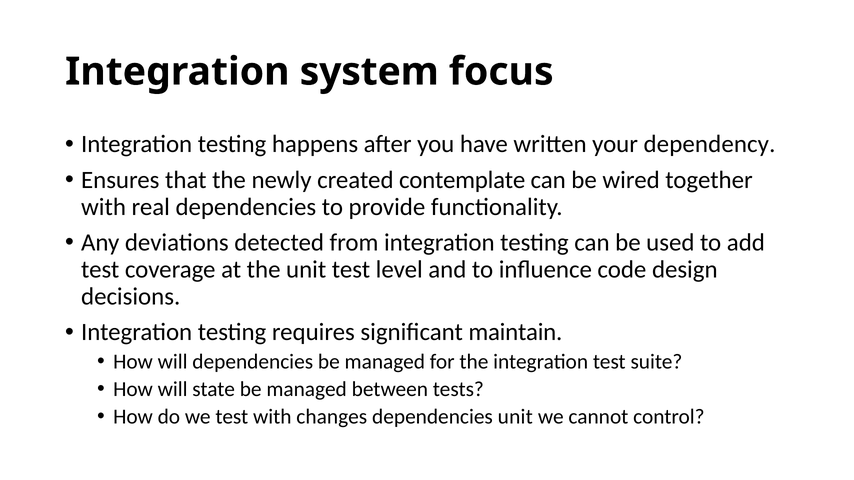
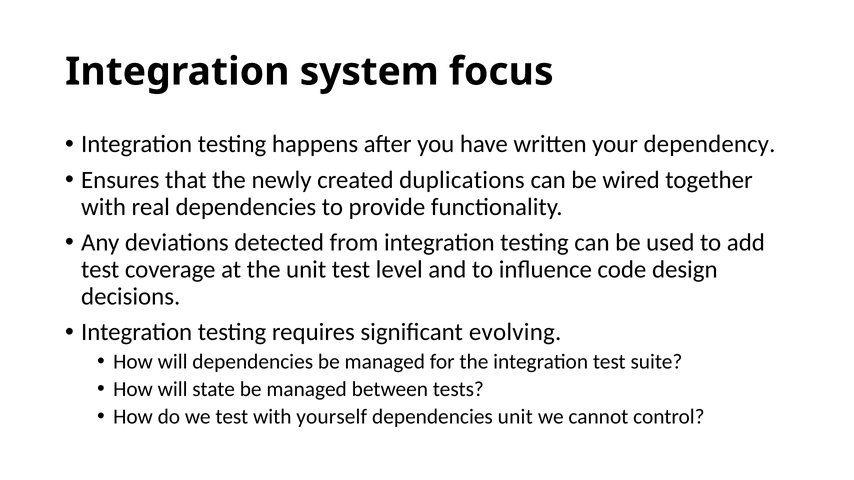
contemplate: contemplate -> duplications (462, 180)
maintain: maintain -> evolving (515, 333)
changes: changes -> yourself (332, 417)
